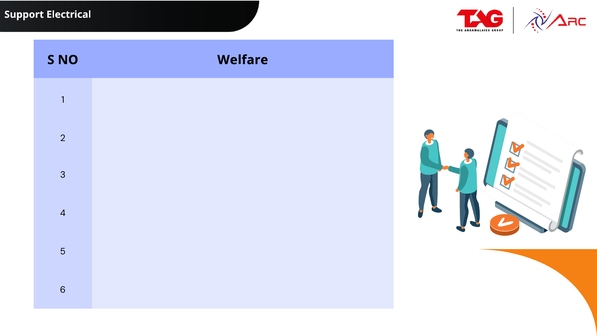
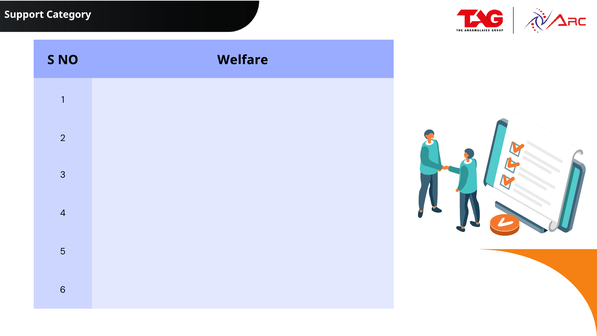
Electrical: Electrical -> Category (69, 15)
